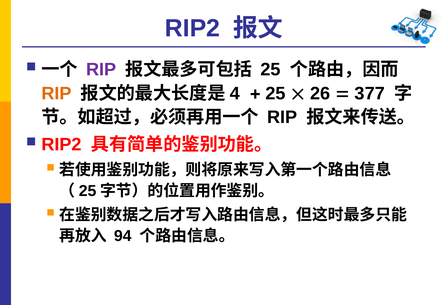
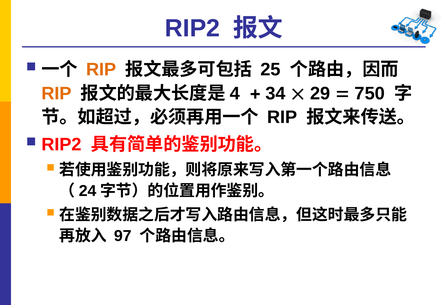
RIP colour: purple -> orange (101, 70)
25: 25 -> 34 (276, 93)
26: 26 -> 29 (320, 93)
377: 377 -> 750 (370, 93)
25: 25 -> 24 (88, 191)
94: 94 -> 97 (123, 236)
